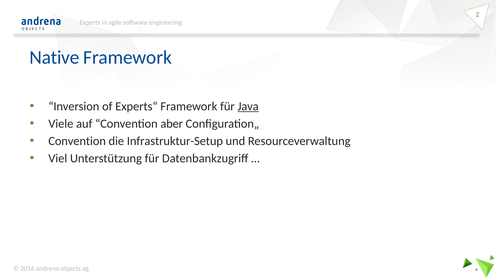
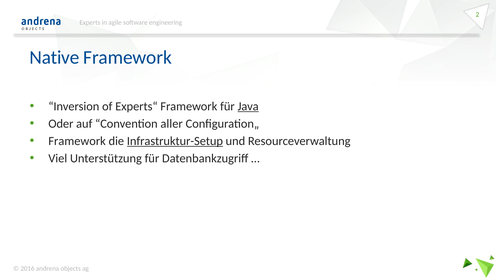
Viele: Viele -> Oder (61, 124)
aber: aber -> aller (172, 124)
Convention: Convention -> Framework (77, 141)
Infrastruktur-Setup underline: none -> present (175, 141)
